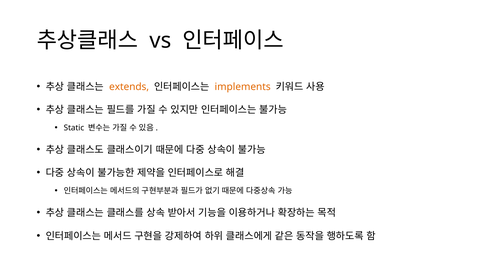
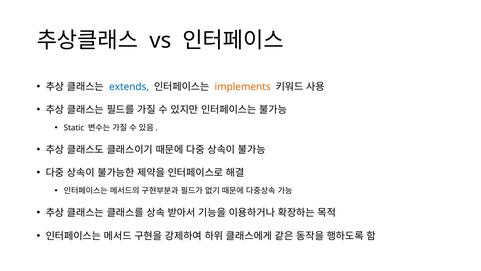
extends colour: orange -> blue (129, 87)
